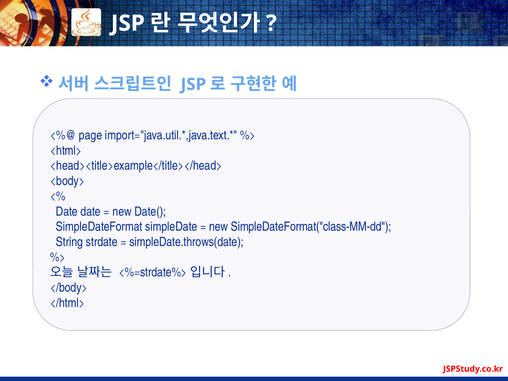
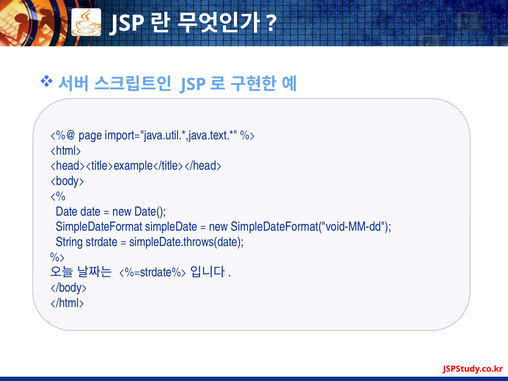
SimpleDateFormat("class-MM-dd: SimpleDateFormat("class-MM-dd -> SimpleDateFormat("void-MM-dd (311, 227)
